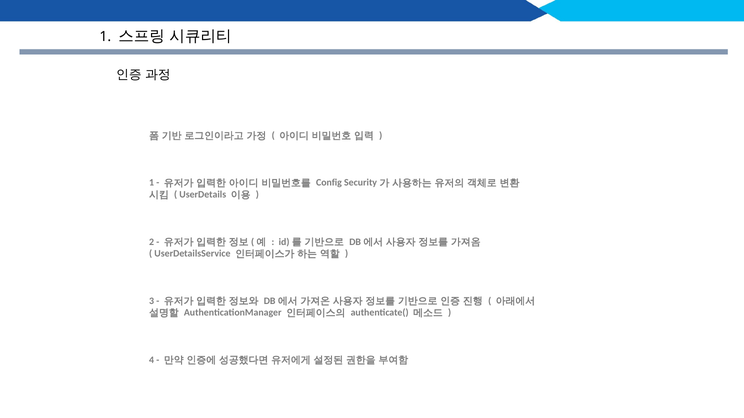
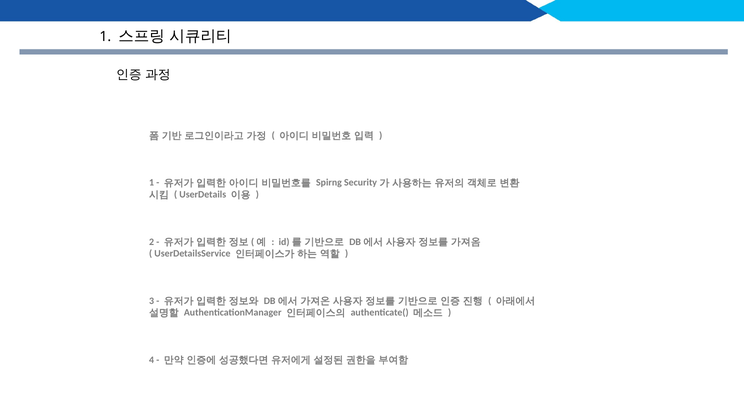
Config: Config -> Spirng (329, 183)
